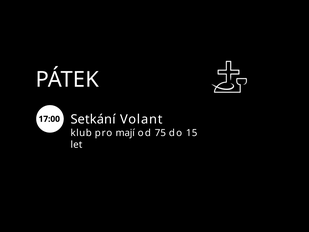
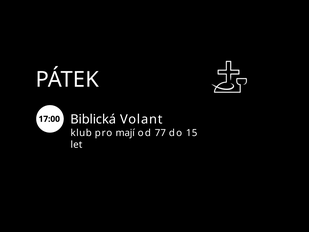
Setkání: Setkání -> Biblická (93, 119)
75: 75 -> 77 (160, 133)
